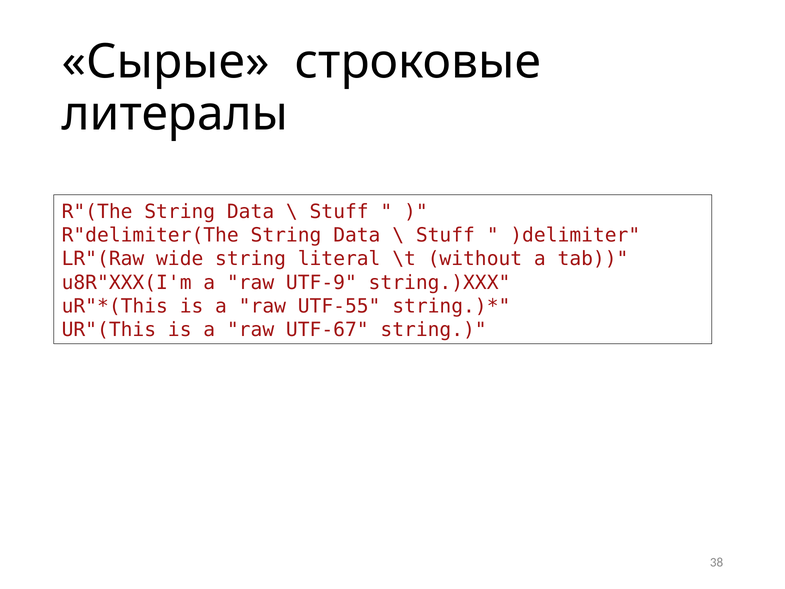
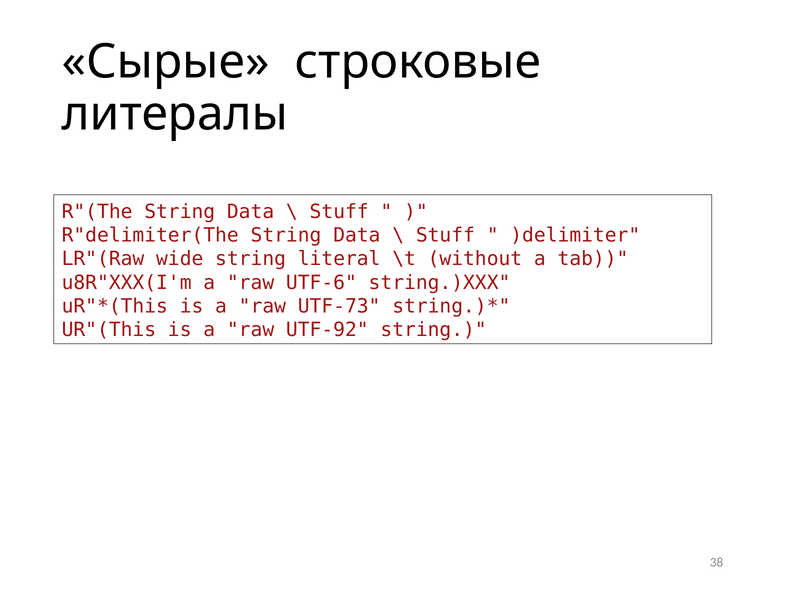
UTF-9: UTF-9 -> UTF-6 (321, 282)
UTF-55: UTF-55 -> UTF-73 (339, 306)
UTF-67: UTF-67 -> UTF-92 (327, 330)
